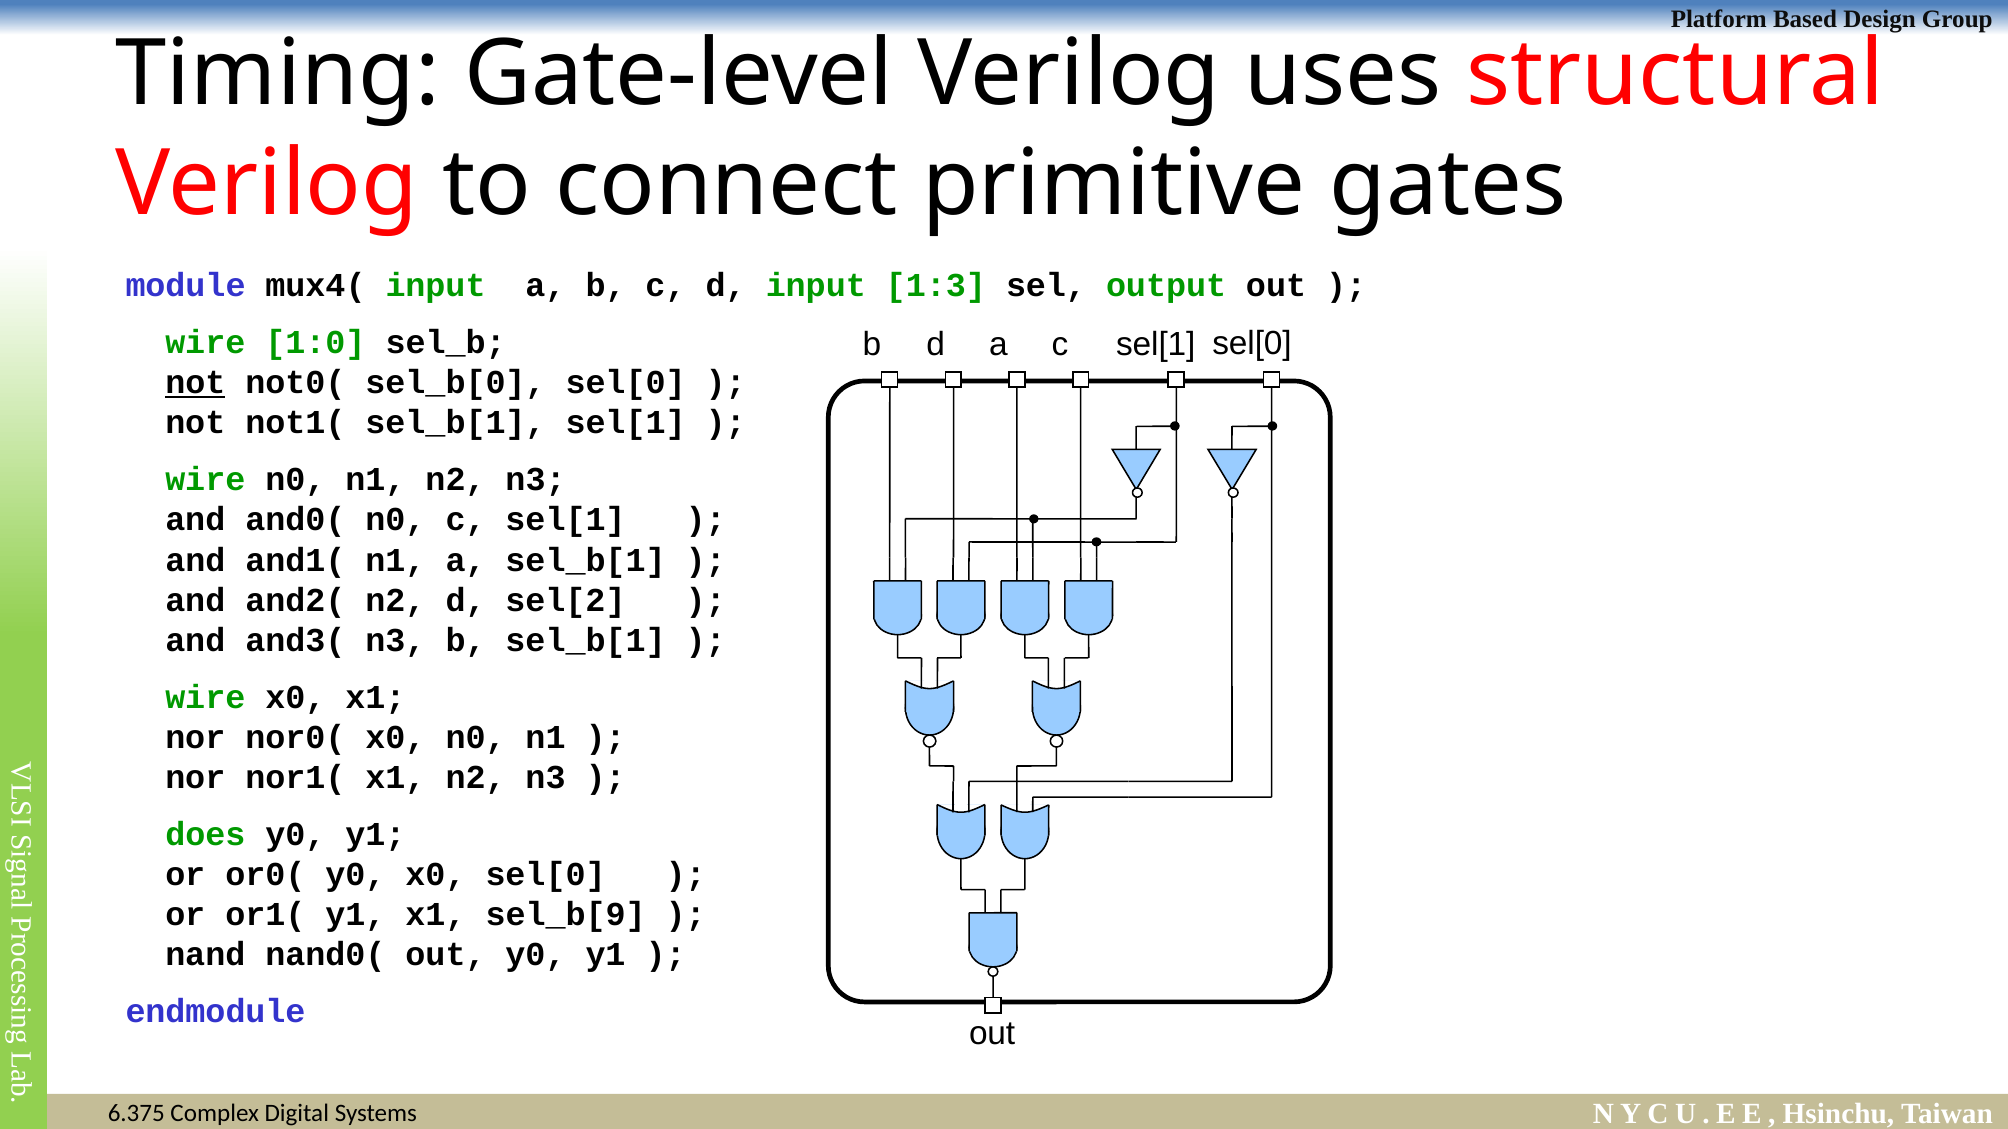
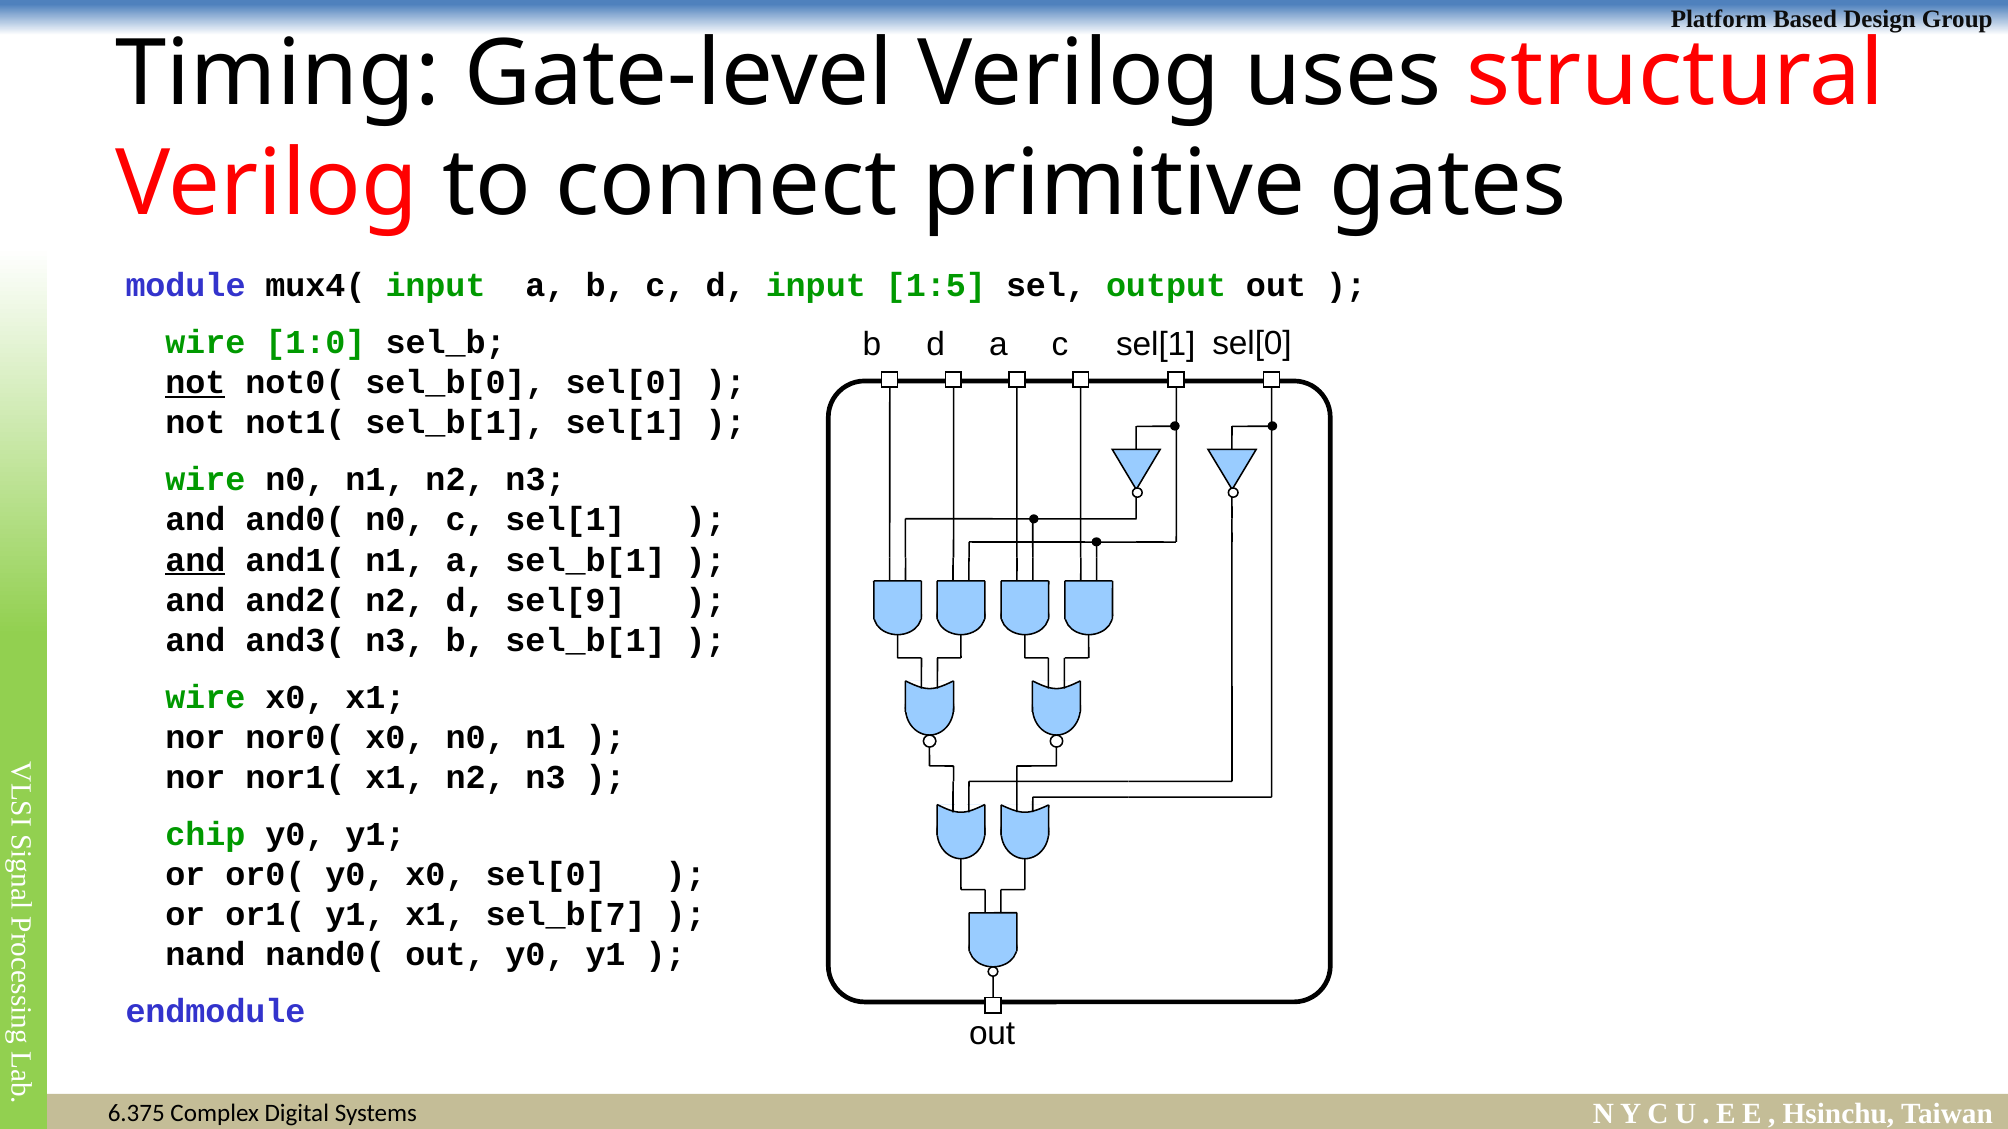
1:3: 1:3 -> 1:5 (936, 286)
and underline: none -> present (195, 560)
sel[2: sel[2 -> sel[9 (565, 600)
does: does -> chip (205, 835)
sel_b[9: sel_b[9 -> sel_b[7 (566, 915)
